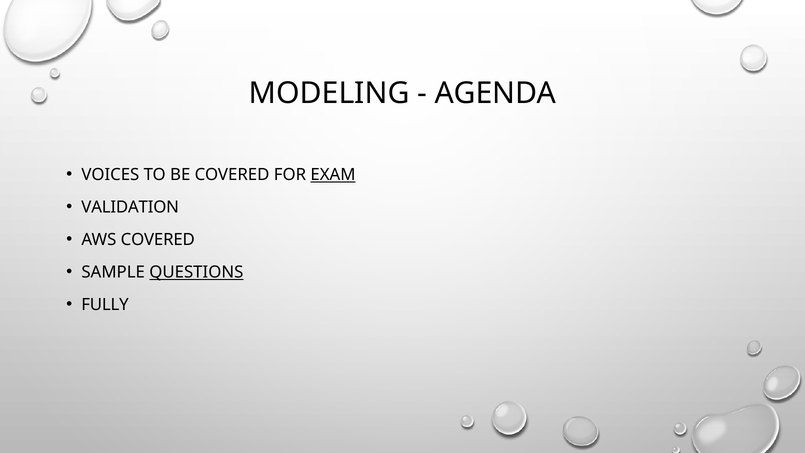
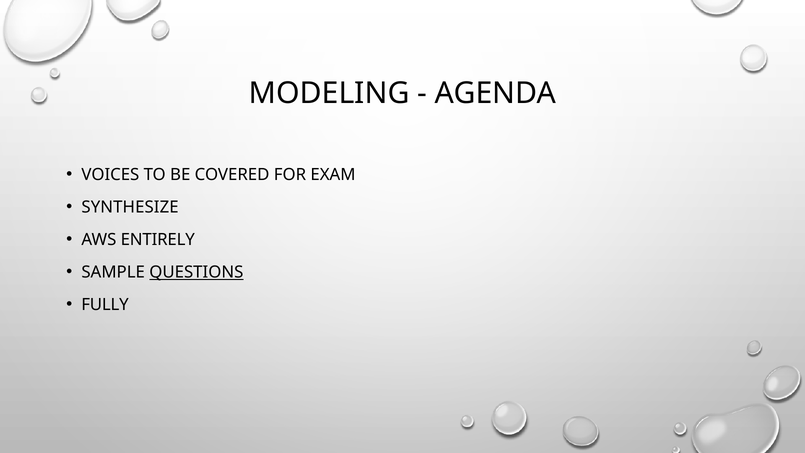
EXAM underline: present -> none (333, 175)
VALIDATION: VALIDATION -> SYNTHESIZE (130, 207)
AWS COVERED: COVERED -> ENTIRELY (158, 240)
